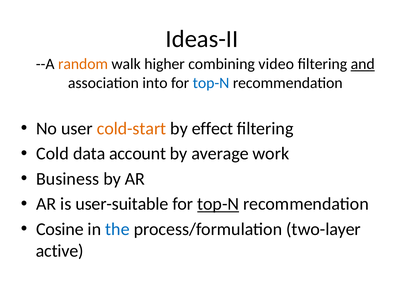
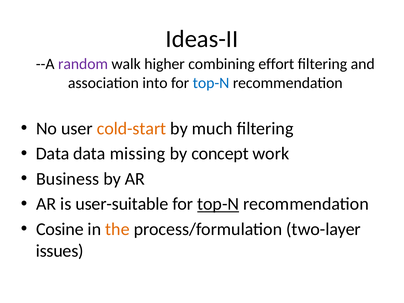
random colour: orange -> purple (83, 64)
video: video -> effort (276, 64)
and underline: present -> none (363, 64)
effect: effect -> much (212, 129)
Cold: Cold -> Data (53, 154)
account: account -> missing (137, 154)
average: average -> concept (220, 154)
the colour: blue -> orange (117, 229)
active: active -> issues (60, 251)
